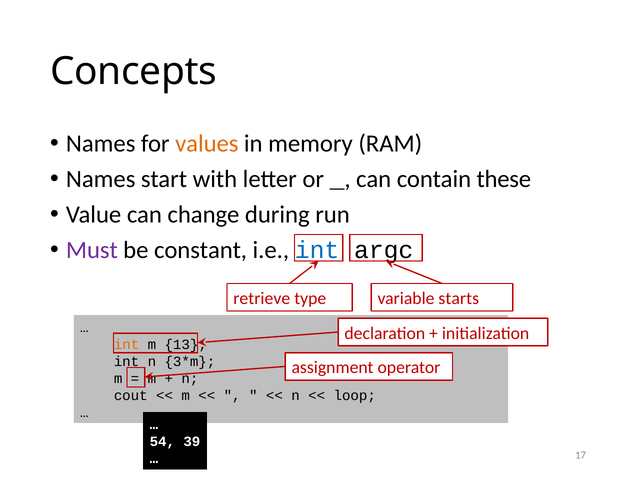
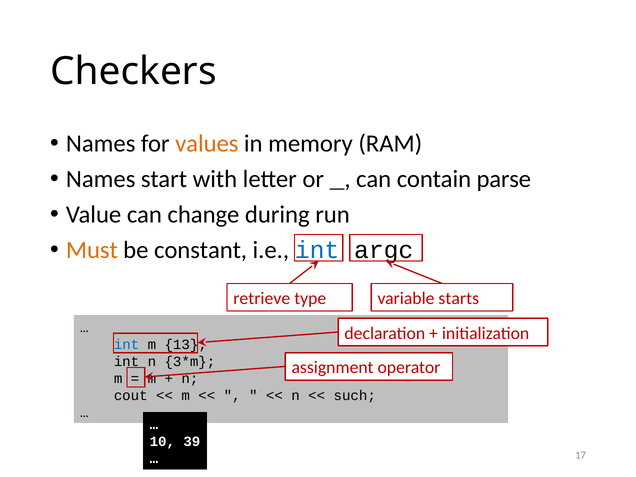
Concepts: Concepts -> Checkers (133, 71)
these: these -> parse (504, 179)
Must colour: purple -> orange (92, 250)
int colour: orange -> blue (127, 345)
loop: loop -> such (355, 395)
54: 54 -> 10 (162, 442)
